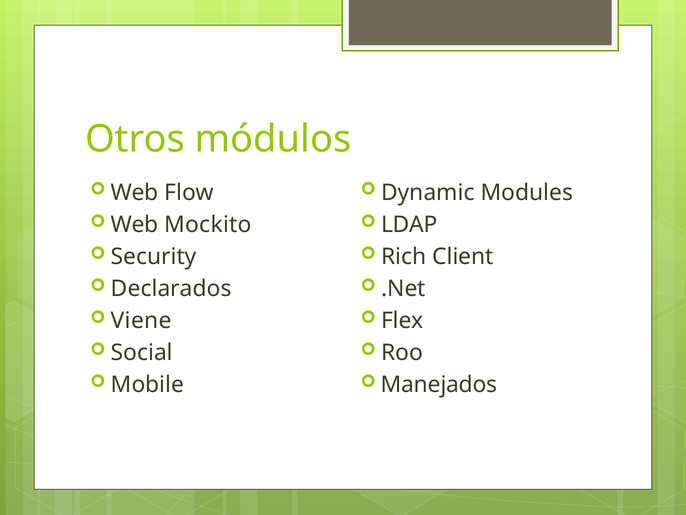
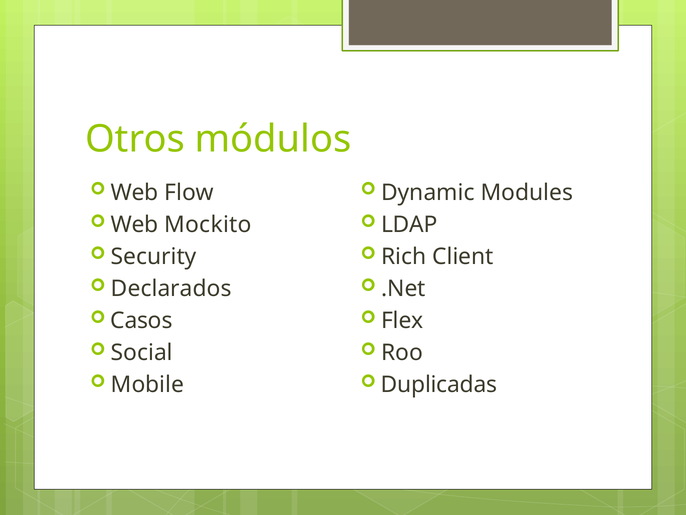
Viene: Viene -> Casos (141, 320)
Manejados: Manejados -> Duplicadas (439, 384)
